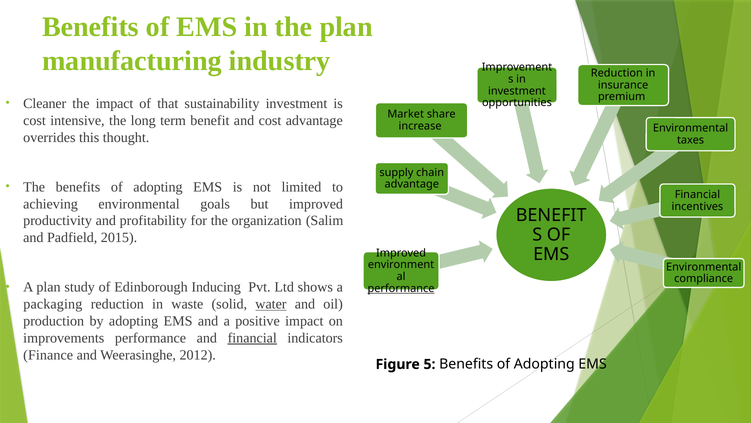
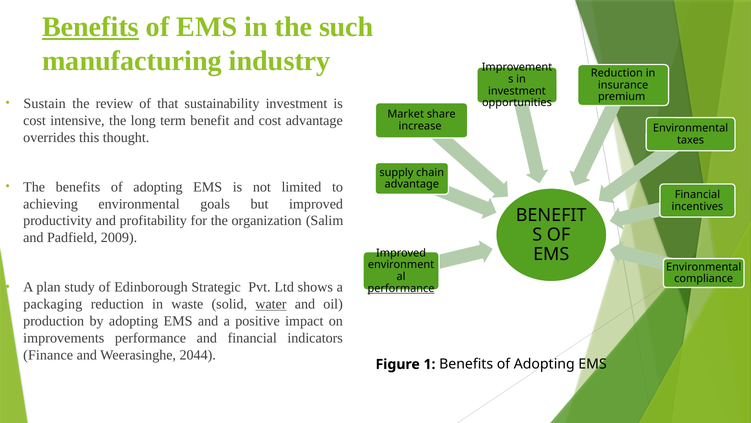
Benefits underline: none -> present (91, 27)
the plan: plan -> such (346, 27)
Cleaner: Cleaner -> Sustain (45, 103)
the impact: impact -> review (114, 103)
2015: 2015 -> 2009 (119, 237)
Inducing: Inducing -> Strategic (216, 287)
financial underline: present -> none (252, 338)
2012: 2012 -> 2044 (198, 354)
5: 5 -> 1 (429, 364)
